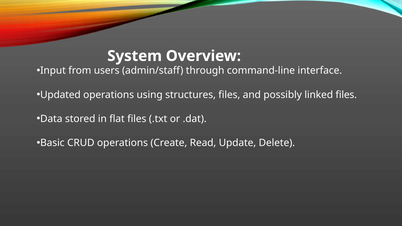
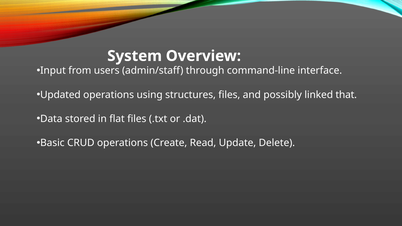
linked files: files -> that (346, 95)
